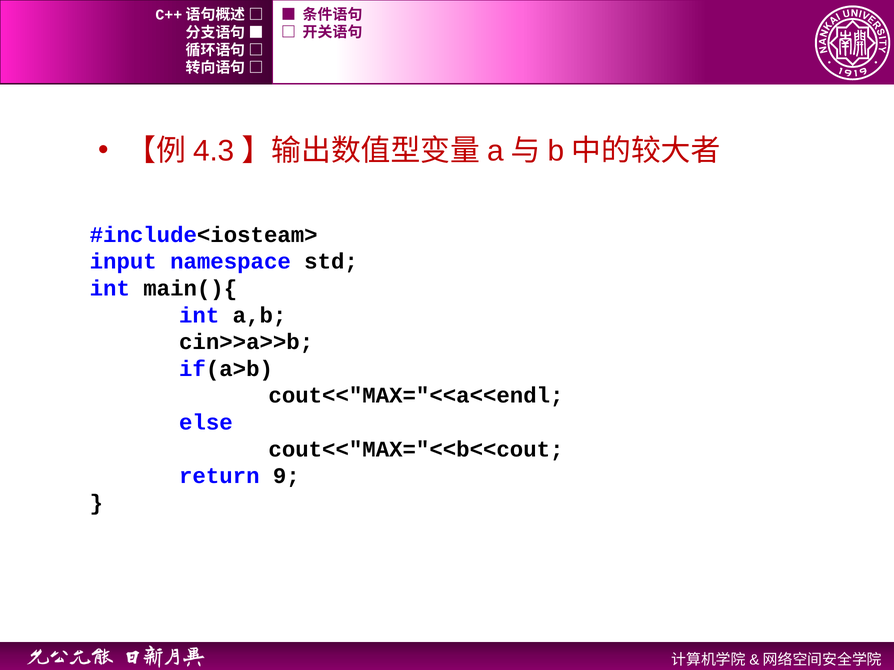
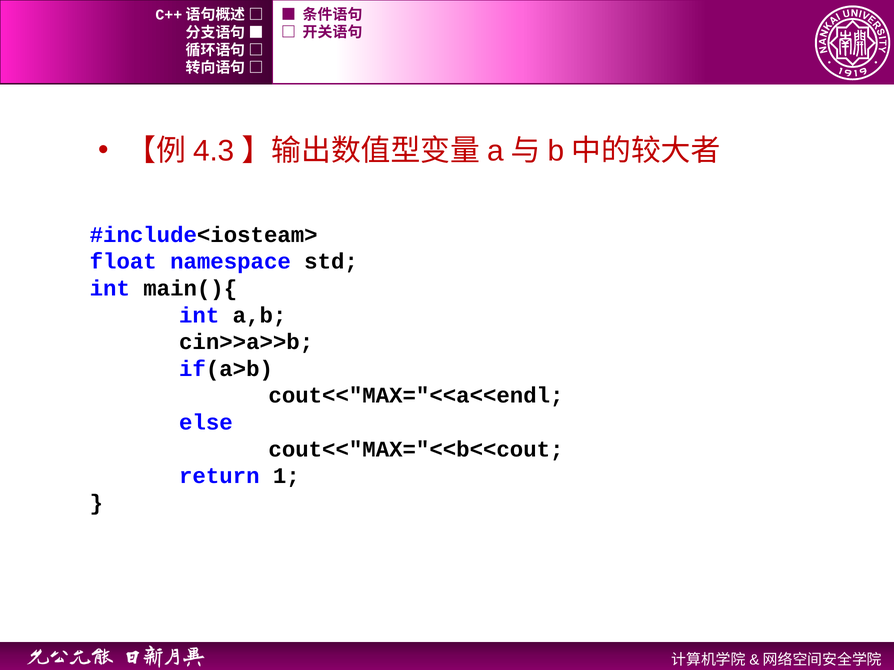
input: input -> float (123, 262)
9: 9 -> 1 (286, 476)
